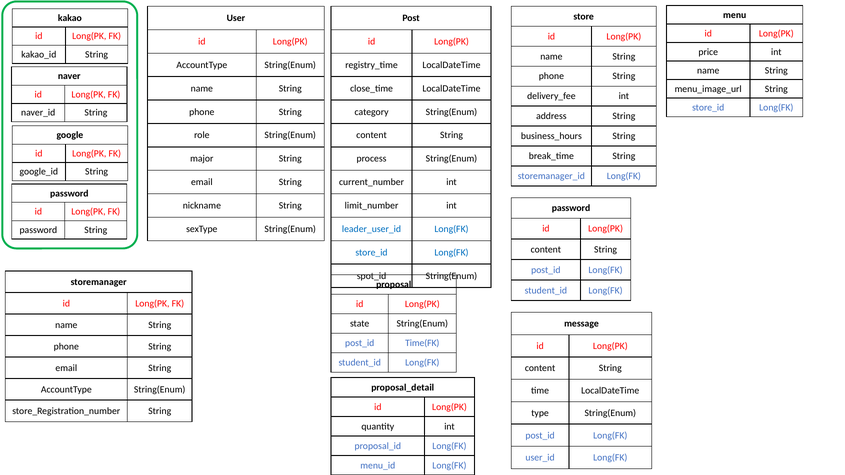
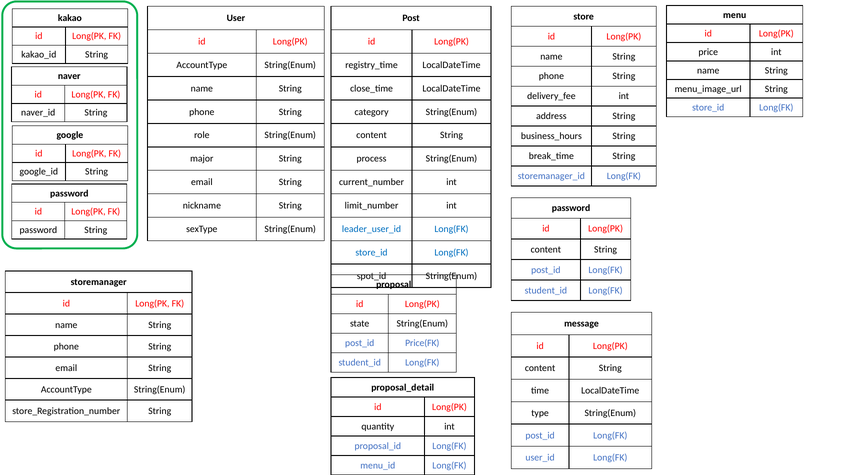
Time(FK: Time(FK -> Price(FK (422, 343)
